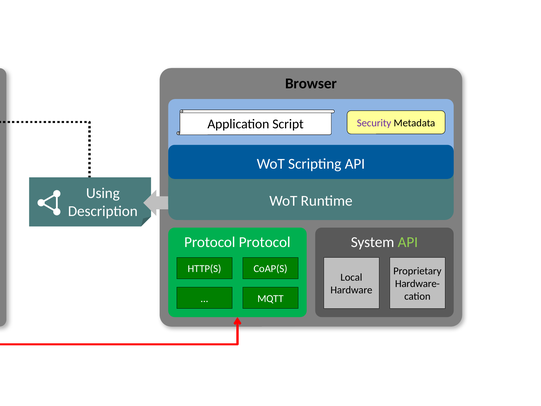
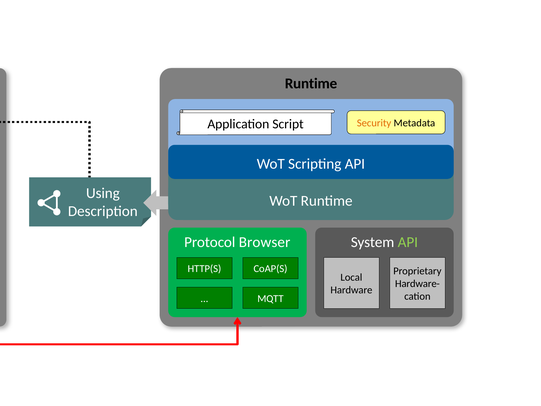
Browser: Browser -> Runtime (311, 84)
Security colour: purple -> orange (374, 123)
Protocol Protocol: Protocol -> Browser (265, 242)
